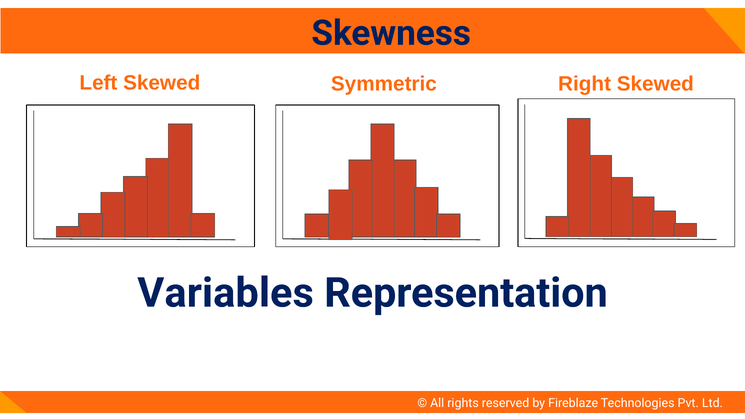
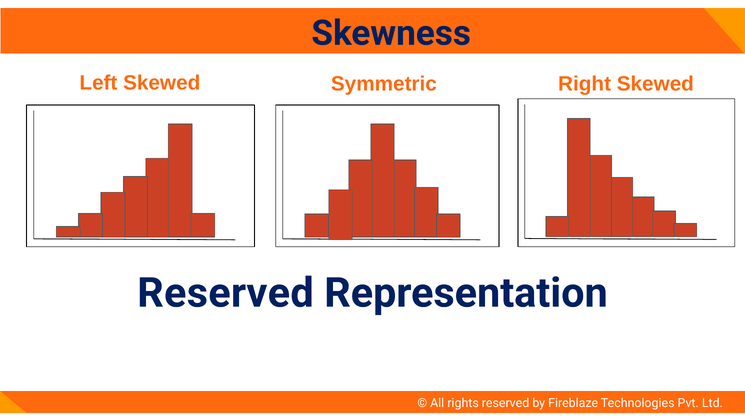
Variables: Variables -> Reserved (225, 293)
